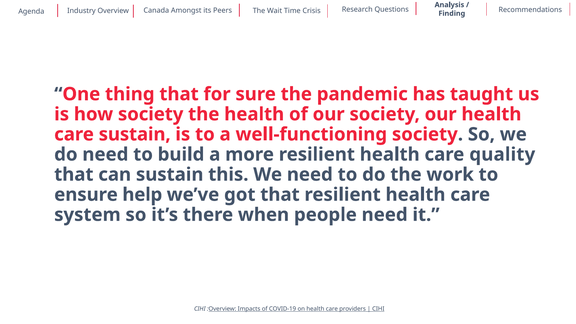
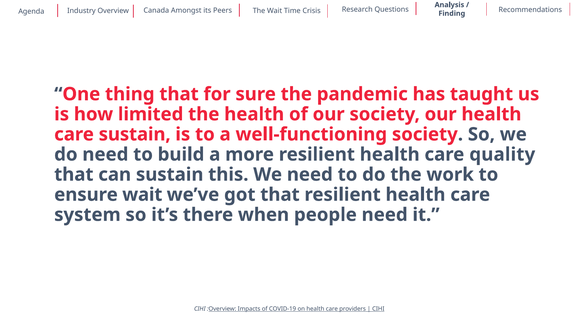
how society: society -> limited (151, 114)
ensure help: help -> wait (142, 195)
